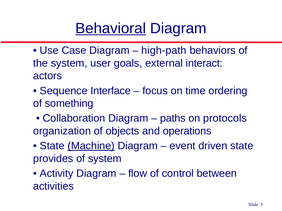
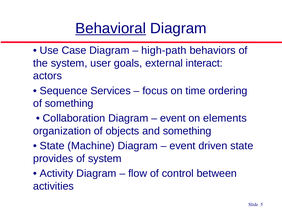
Interface: Interface -> Services (111, 91)
paths: paths -> event (173, 119)
protocols: protocols -> elements (225, 119)
and operations: operations -> something (187, 131)
Machine underline: present -> none (91, 146)
